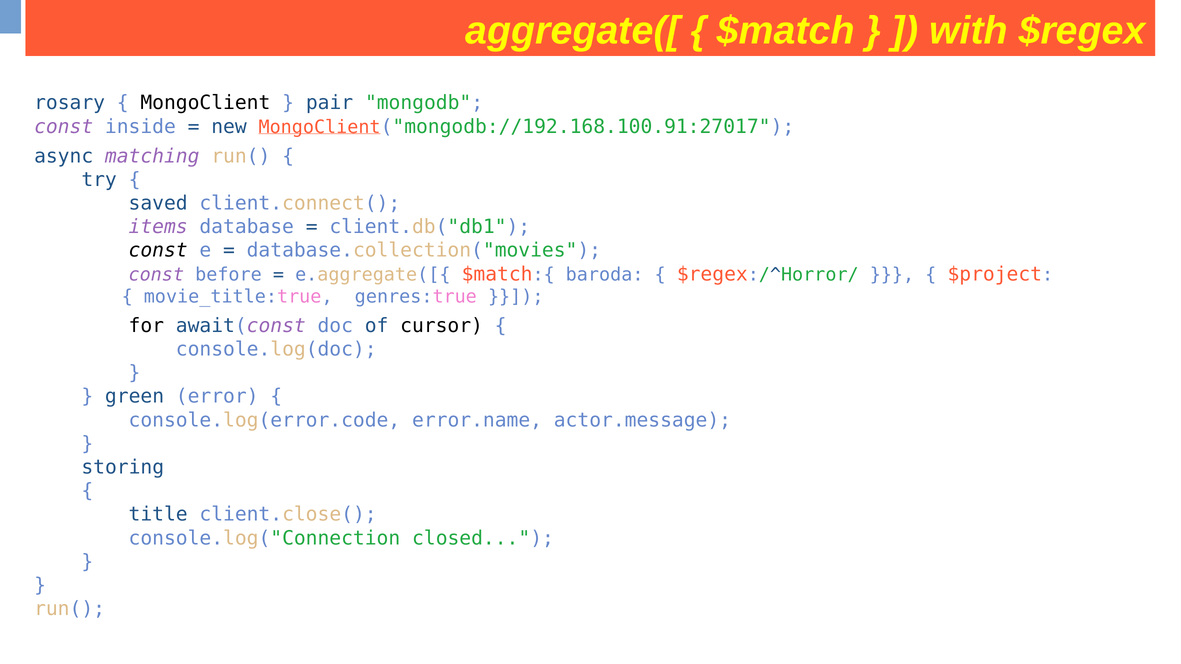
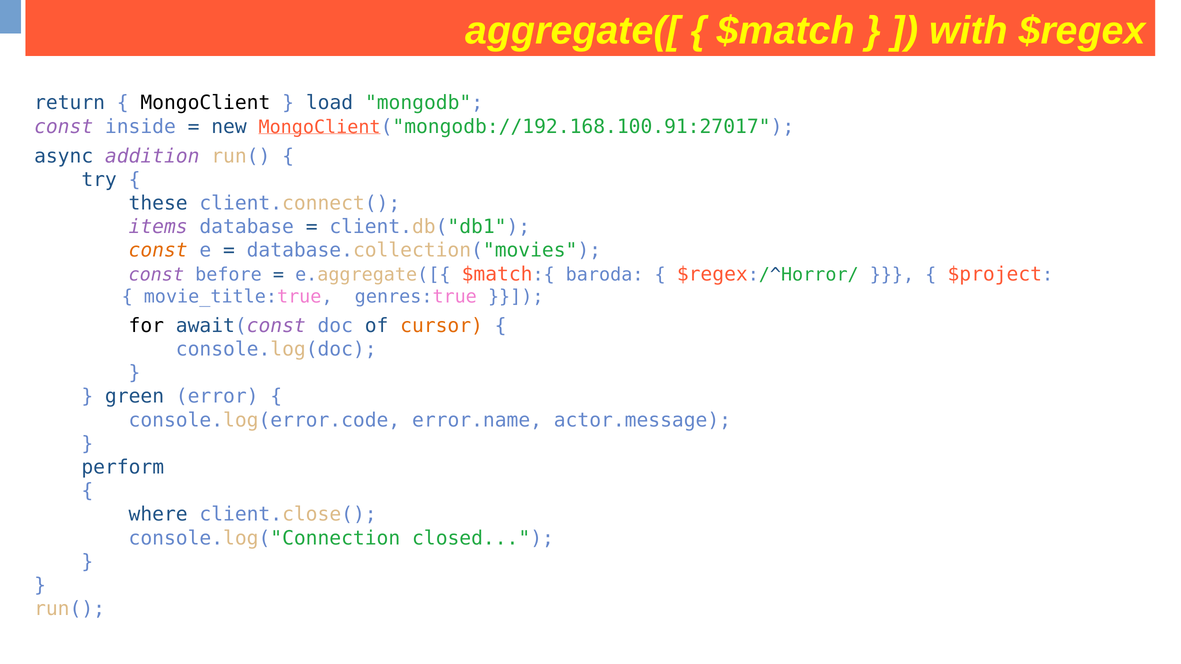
rosary: rosary -> return (70, 103)
pair: pair -> load (330, 103)
matching: matching -> addition (152, 156)
saved: saved -> these (158, 203)
const colour: black -> orange (158, 251)
cursor colour: black -> orange (442, 326)
storing: storing -> perform (123, 467)
title: title -> where (158, 515)
